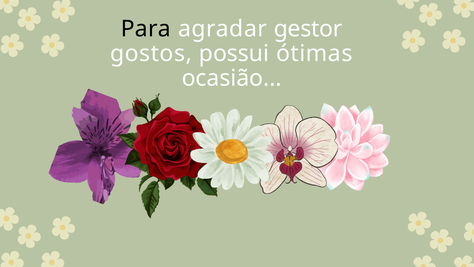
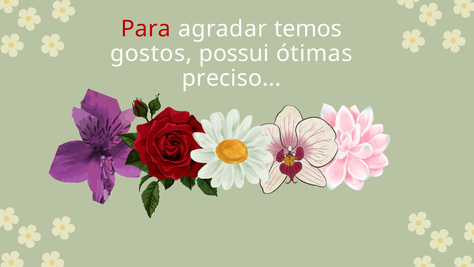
Para colour: black -> red (146, 29)
gestor: gestor -> temos (308, 29)
ocasião: ocasião -> preciso (232, 78)
